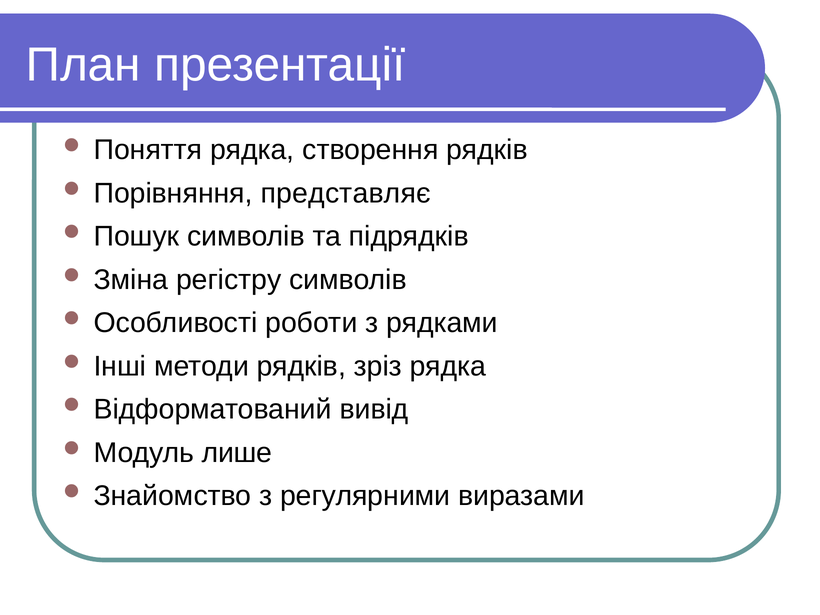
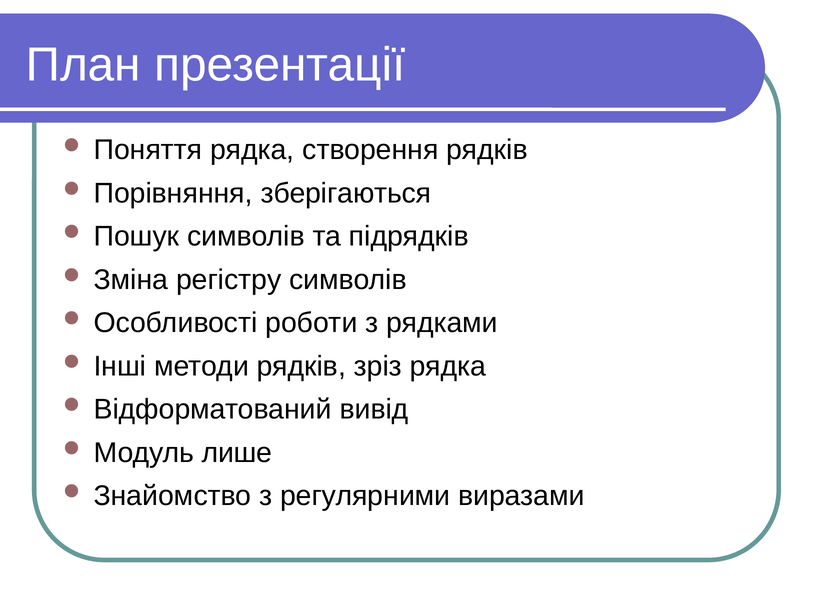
представляє: представляє -> зберігаються (346, 193)
